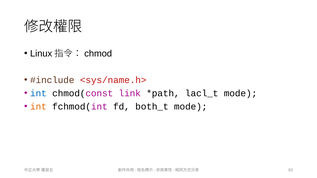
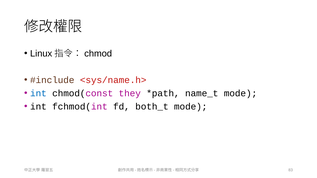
link: link -> they (130, 93)
lacl_t: lacl_t -> name_t (202, 93)
int colour: orange -> black (38, 107)
